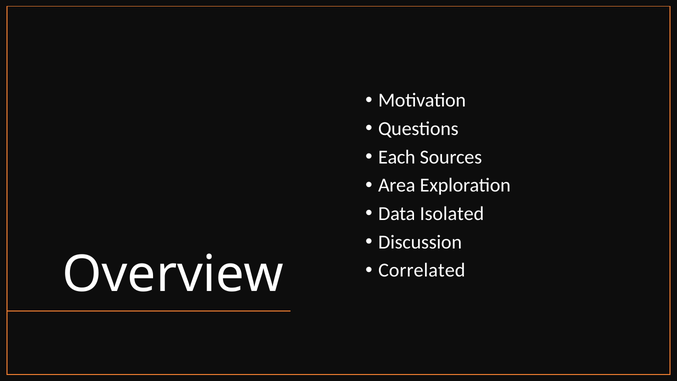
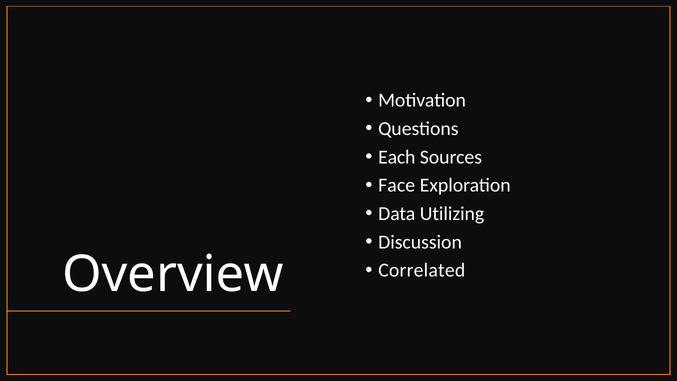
Area: Area -> Face (397, 185)
Isolated: Isolated -> Utilizing (452, 214)
